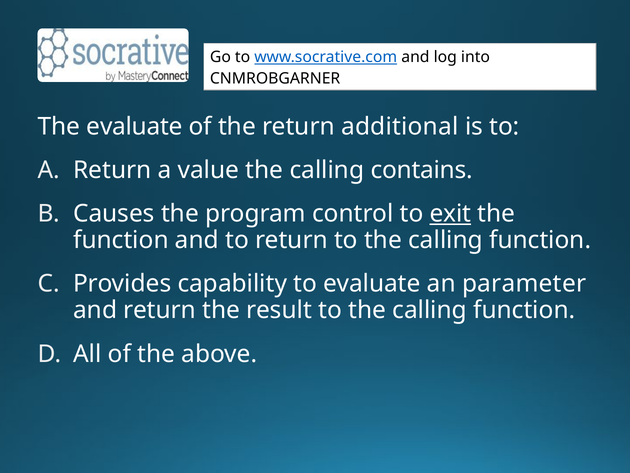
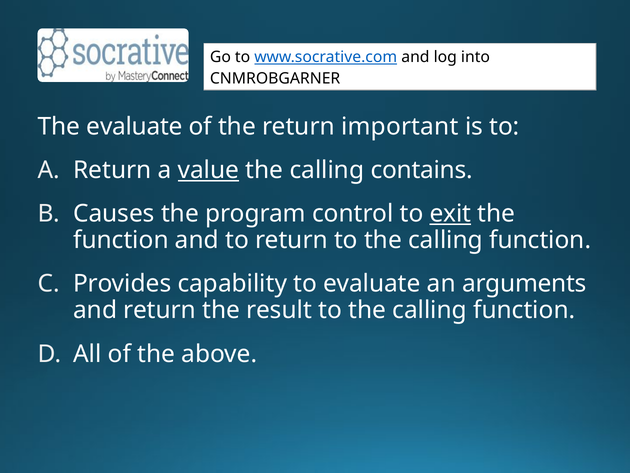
additional: additional -> important (400, 126)
value underline: none -> present (208, 170)
parameter: parameter -> arguments (524, 284)
